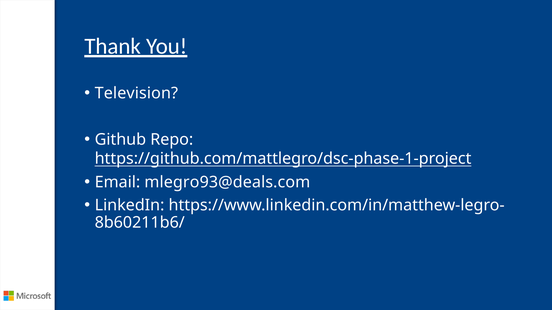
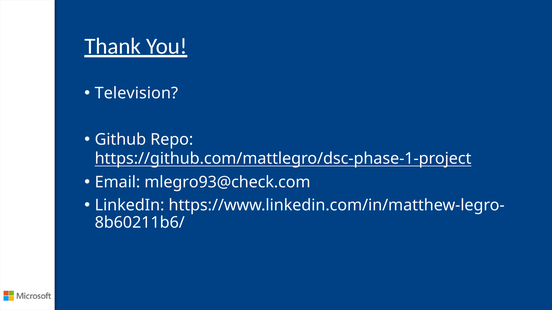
mlegro93@deals.com: mlegro93@deals.com -> mlegro93@check.com (227, 182)
